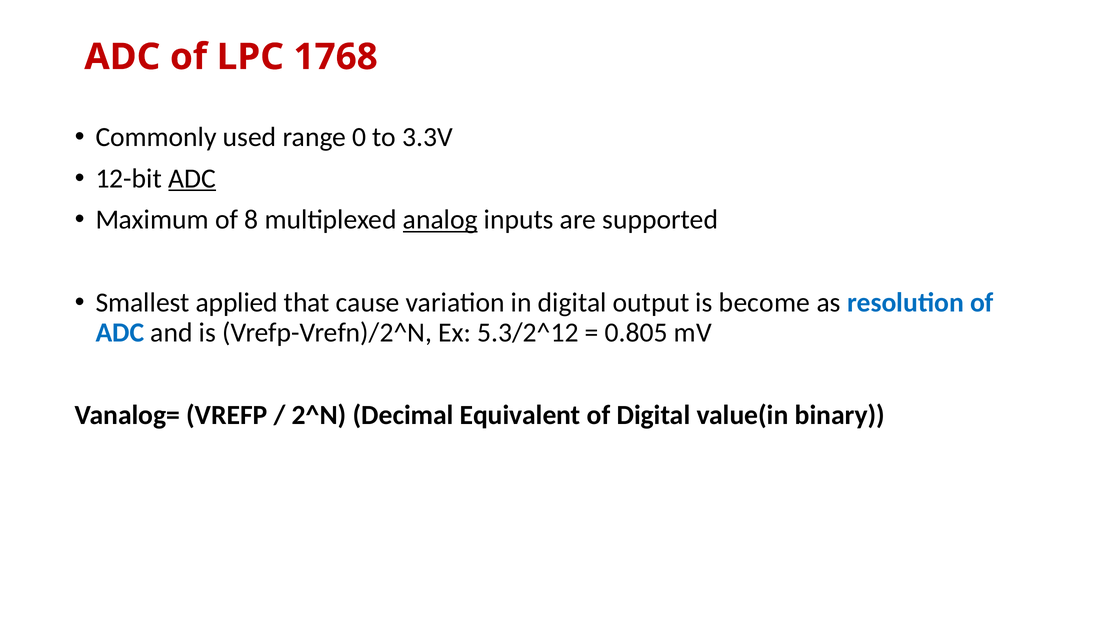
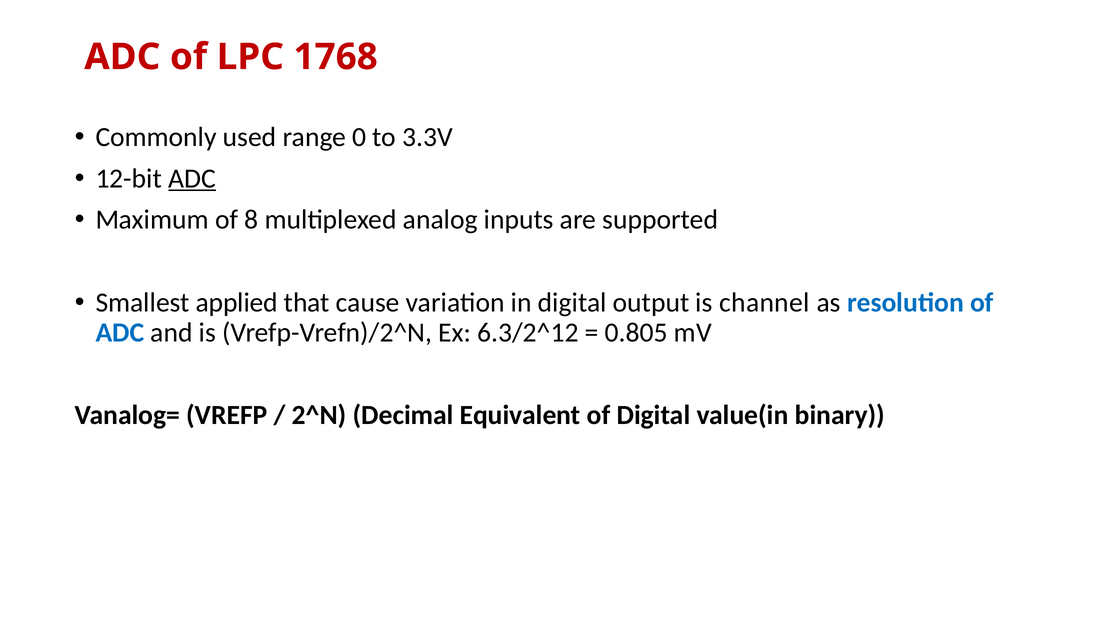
analog underline: present -> none (440, 220)
become: become -> channel (764, 302)
5.3/2^12: 5.3/2^12 -> 6.3/2^12 (528, 332)
